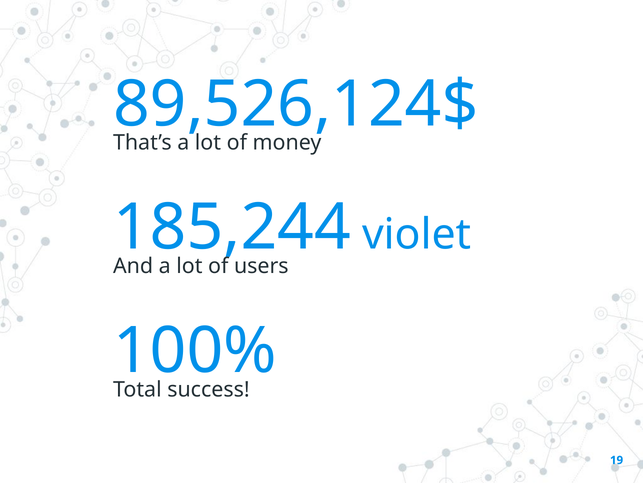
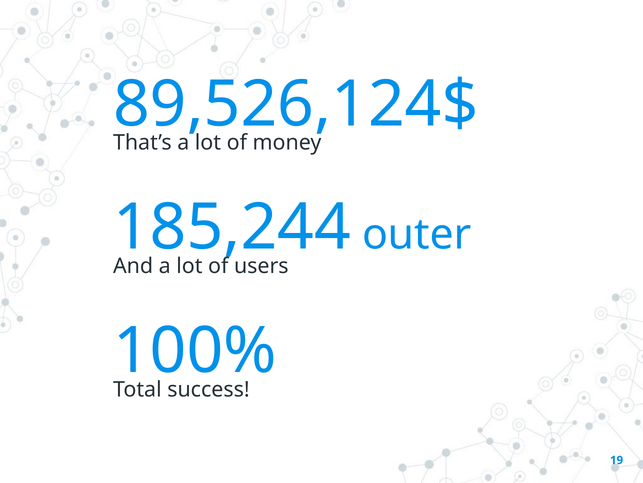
violet: violet -> outer (417, 234)
